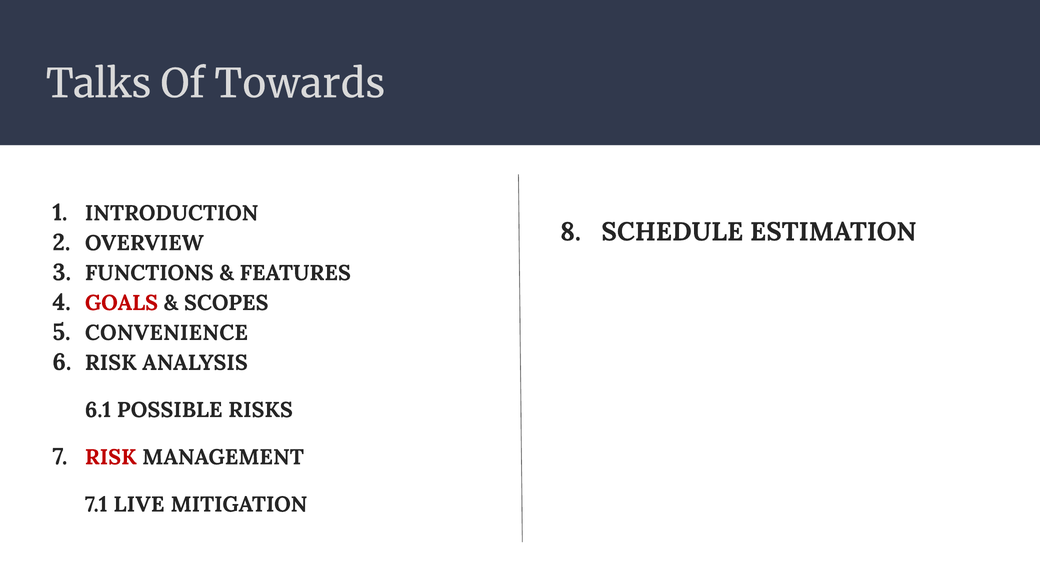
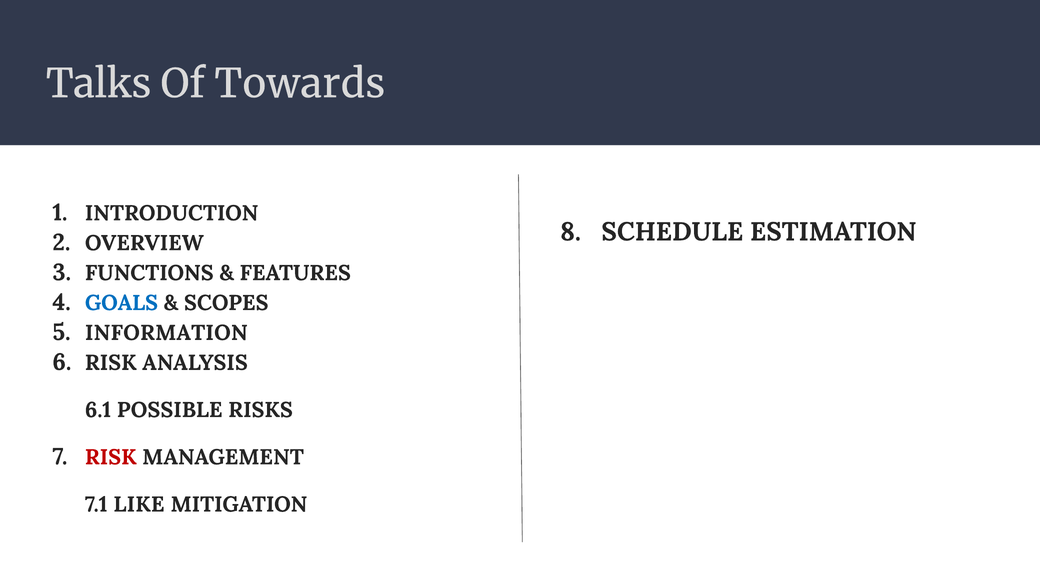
GOALS colour: red -> blue (121, 303)
CONVENIENCE: CONVENIENCE -> INFORMATION (166, 333)
LIVE: LIVE -> LIKE (139, 504)
